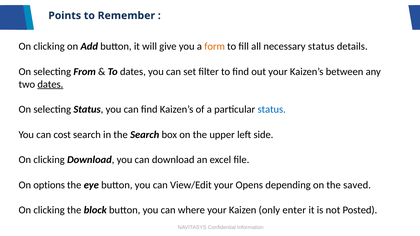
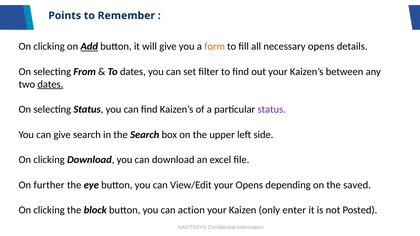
Add underline: none -> present (89, 47)
necessary status: status -> opens (321, 47)
status colour: blue -> purple (272, 110)
can cost: cost -> give (62, 135)
options: options -> further (49, 185)
where: where -> action (191, 210)
